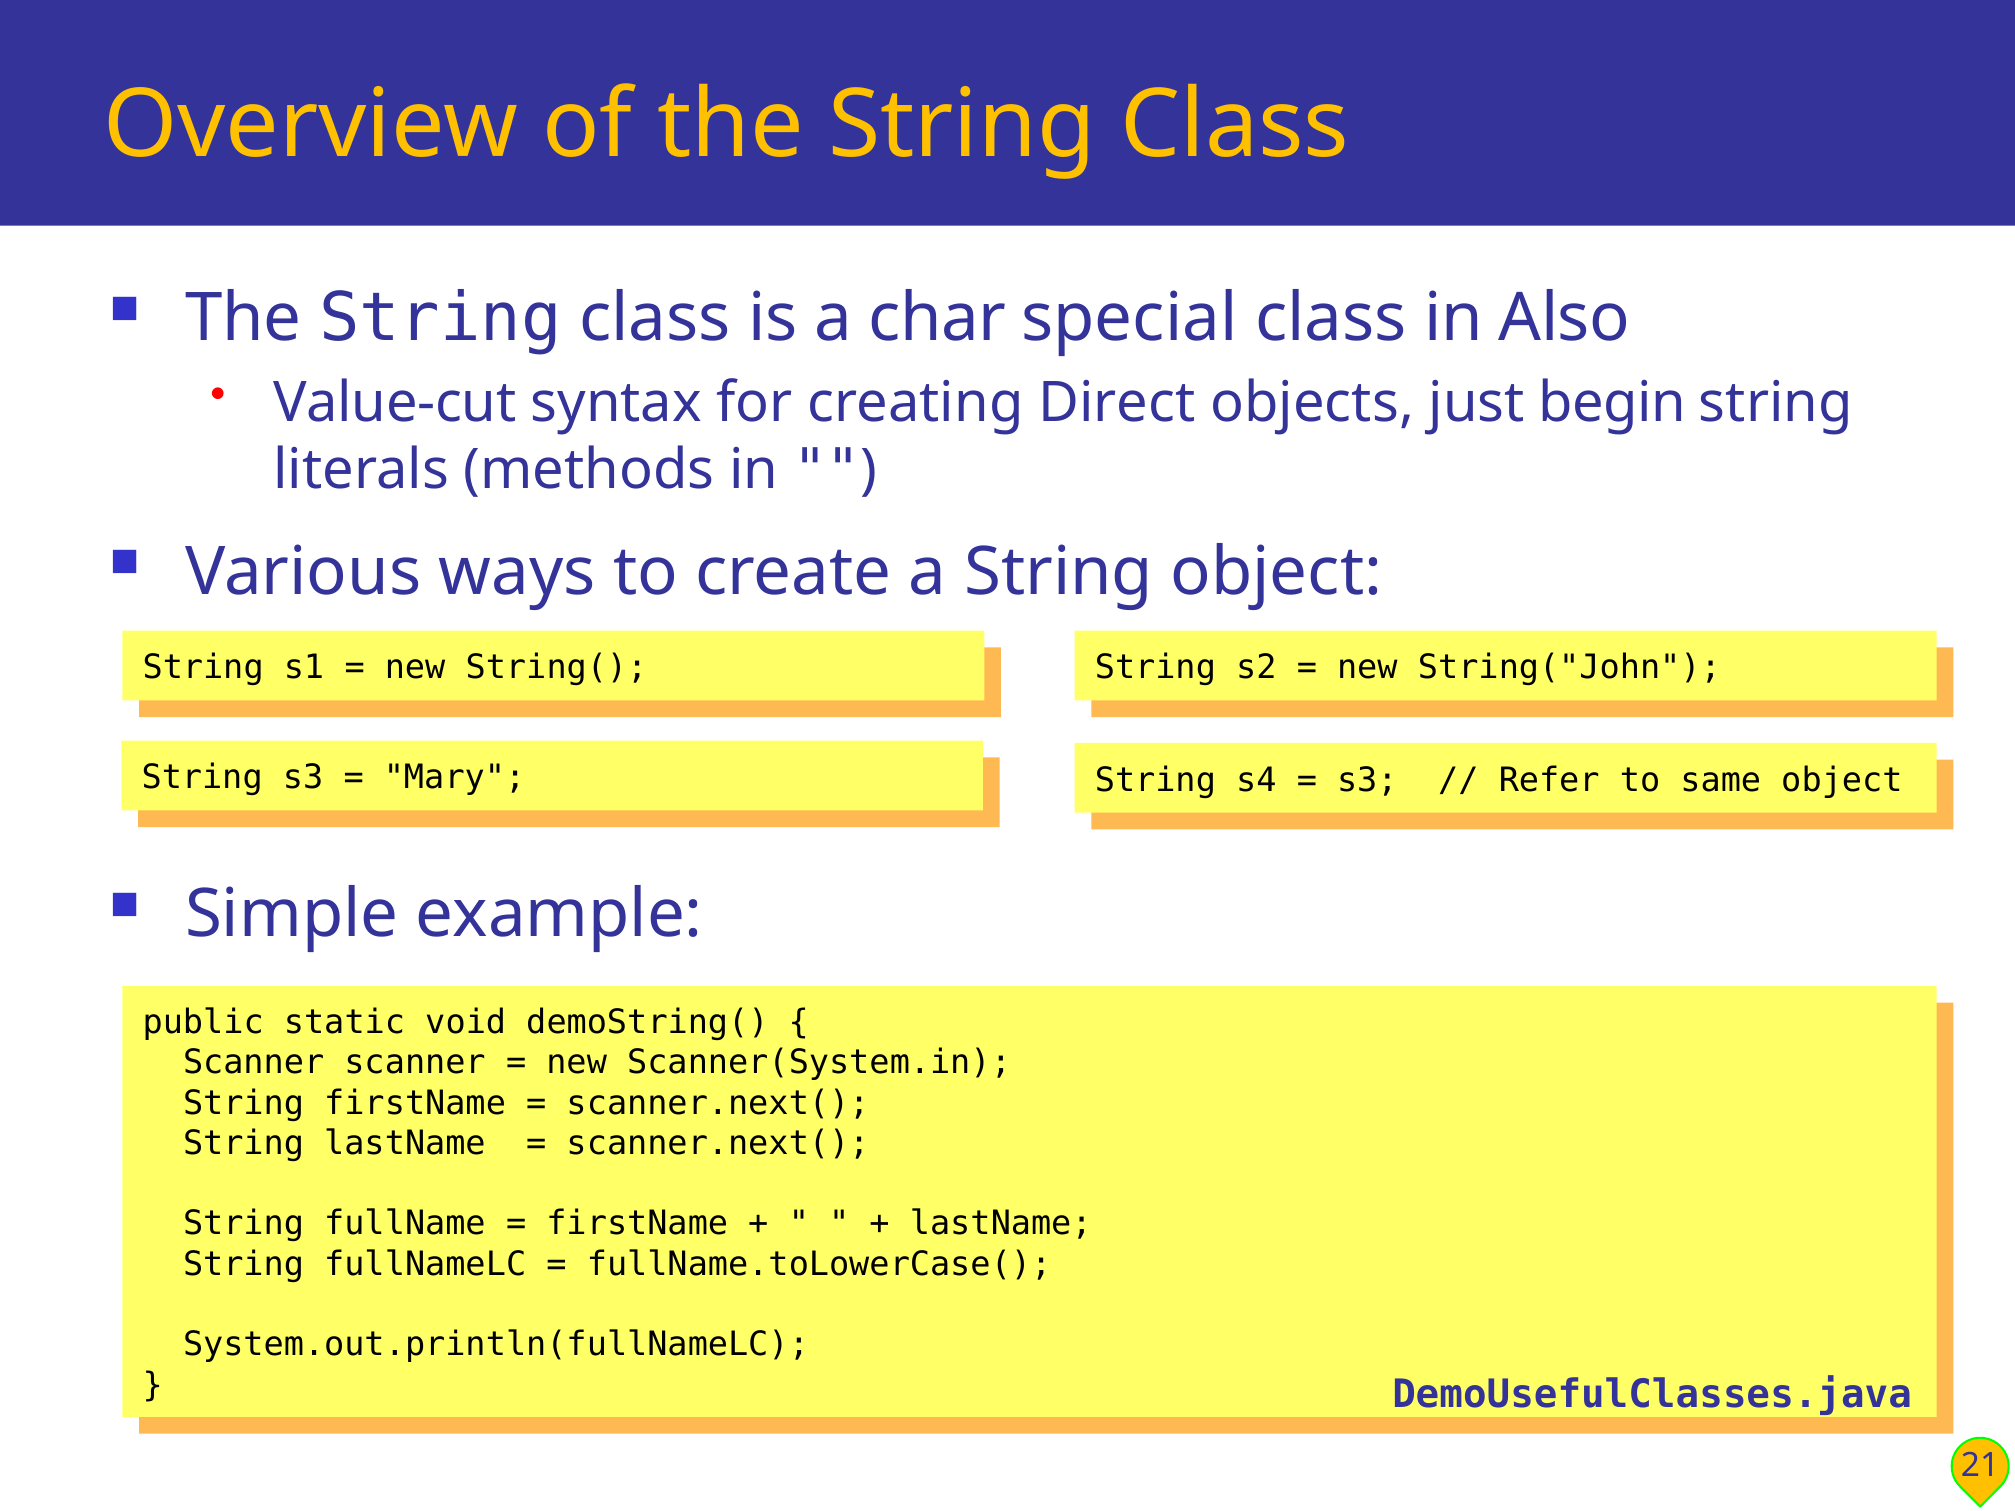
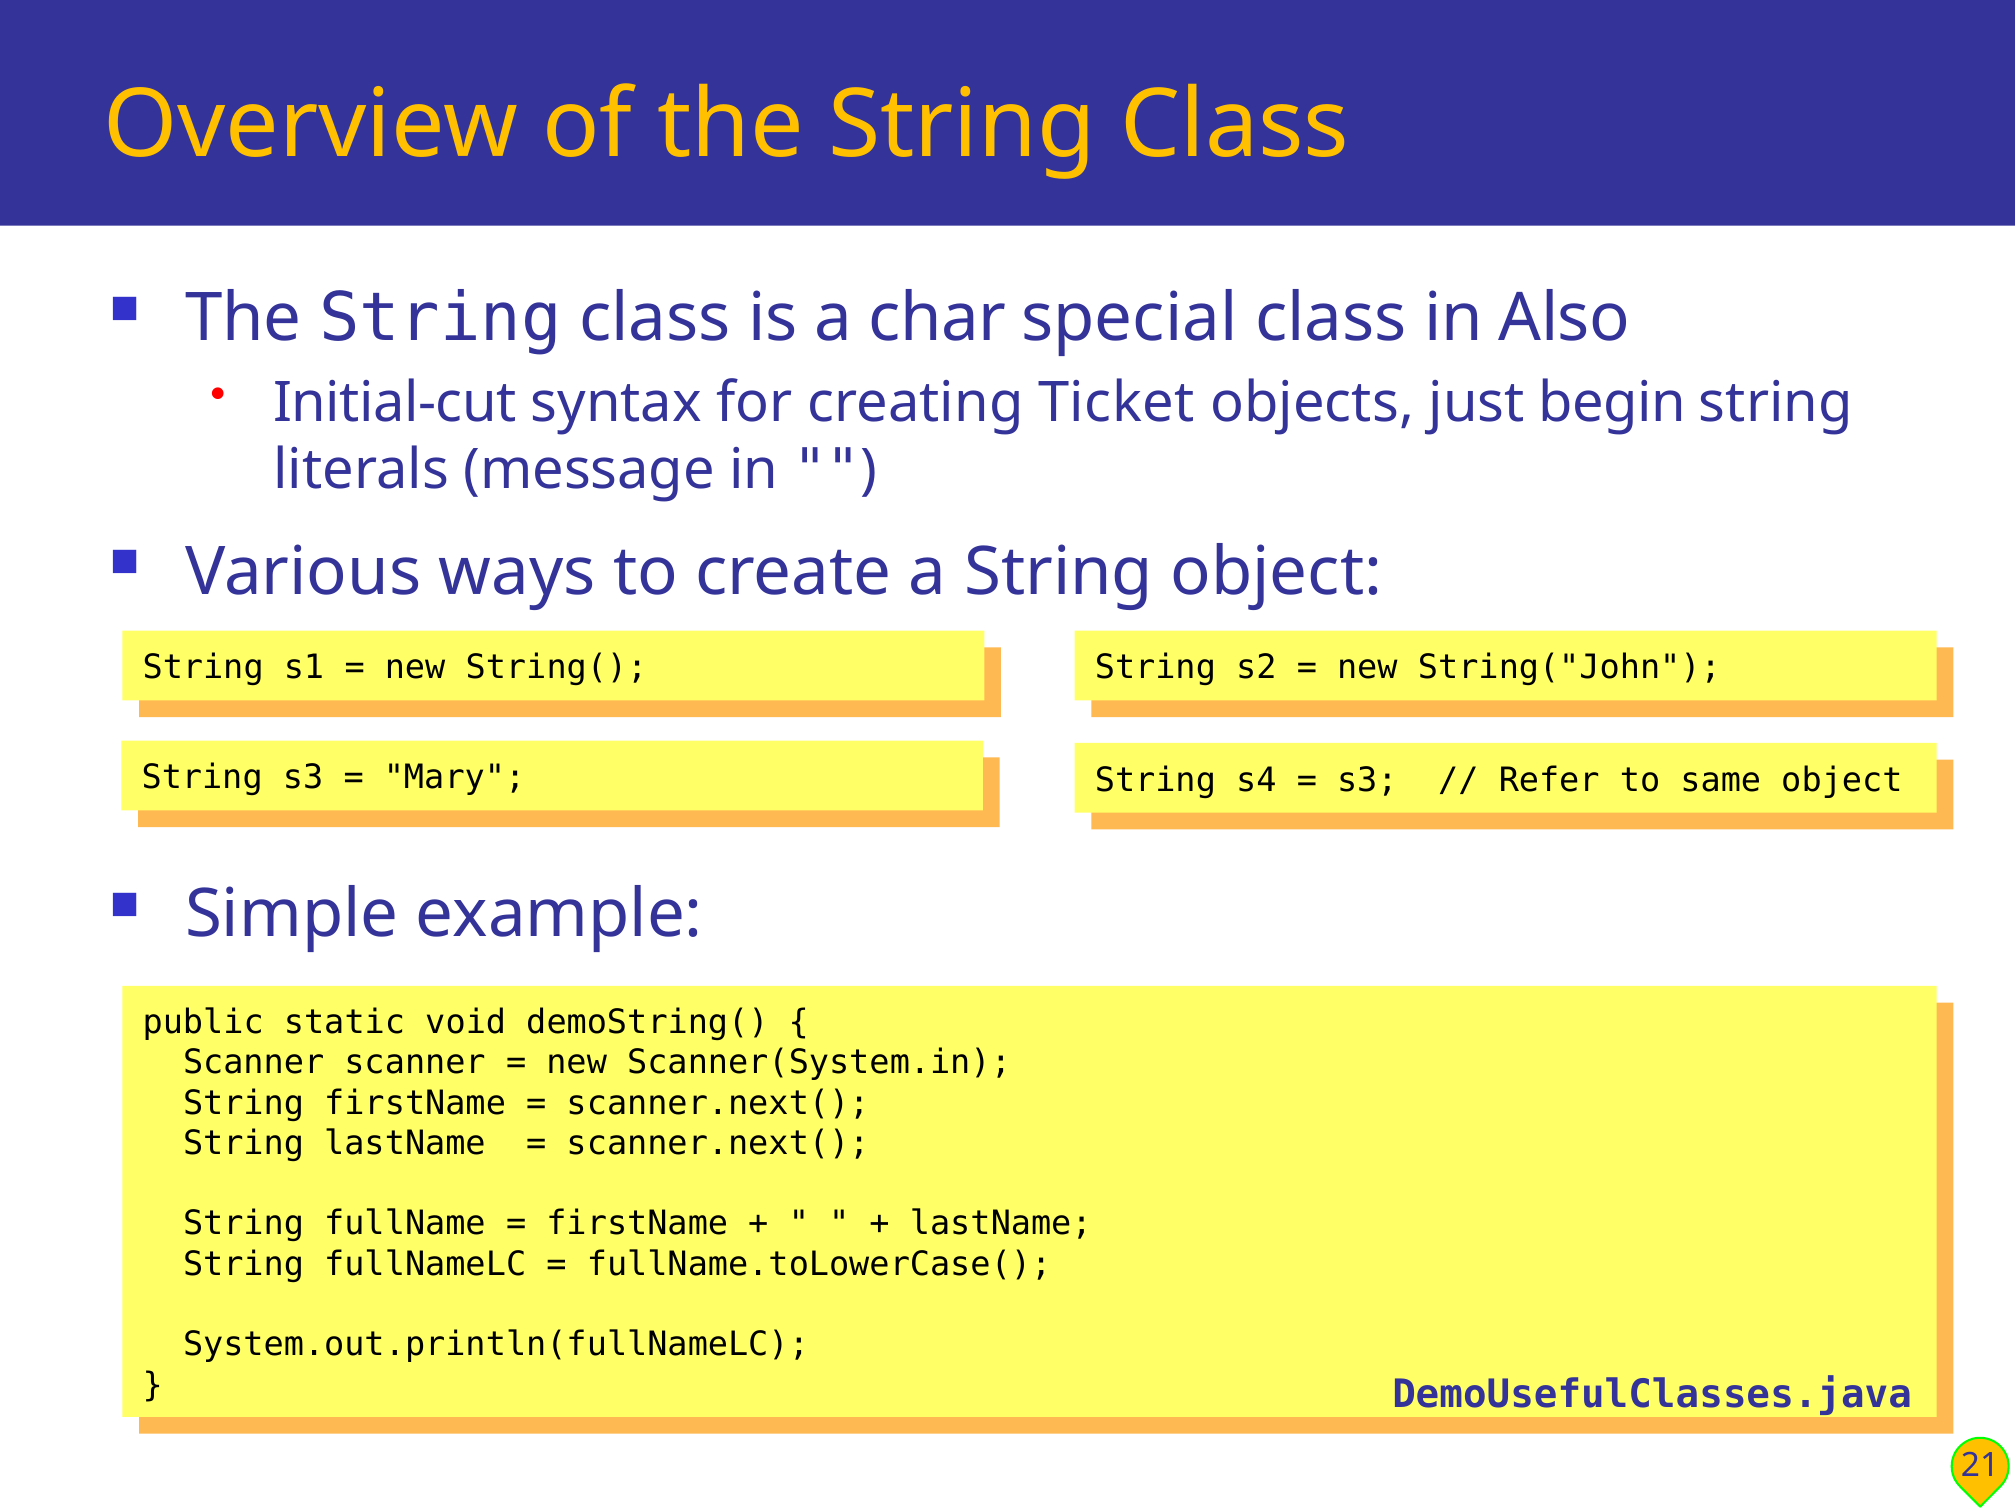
Value-cut: Value-cut -> Initial-cut (395, 403)
Direct: Direct -> Ticket (1117, 403)
methods: methods -> message (589, 470)
